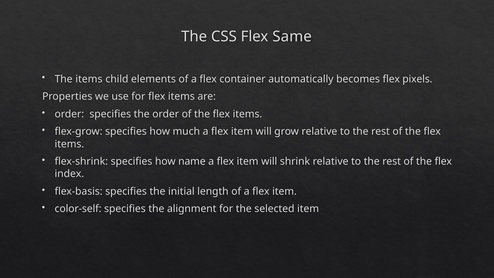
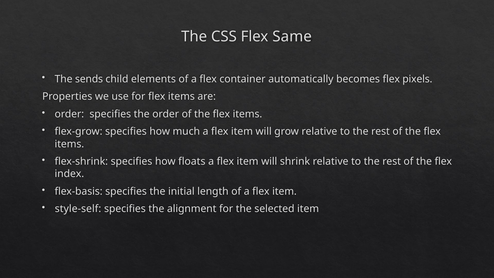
The items: items -> sends (89, 79)
name: name -> floats (192, 161)
color-self: color-self -> style-self (78, 209)
